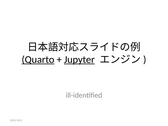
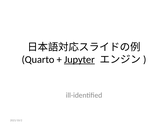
Quarto underline: present -> none (38, 60)
